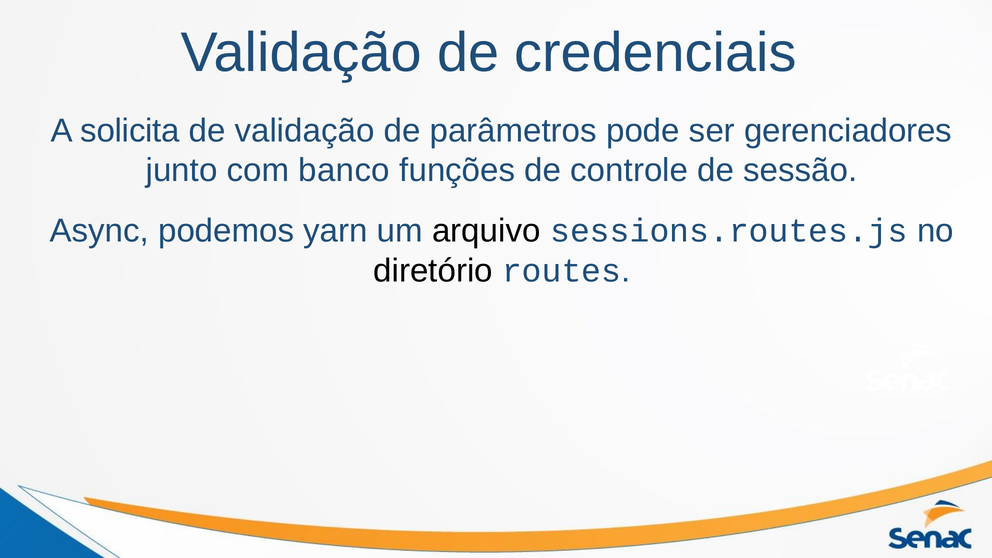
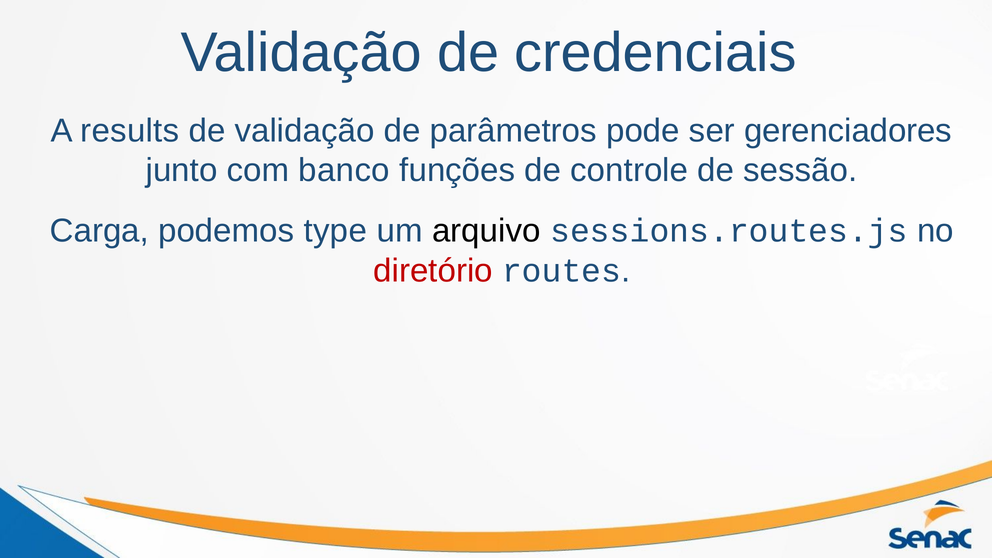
solicita: solicita -> results (130, 131)
Async: Async -> Carga (99, 231)
yarn: yarn -> type (335, 231)
diretório colour: black -> red (433, 271)
